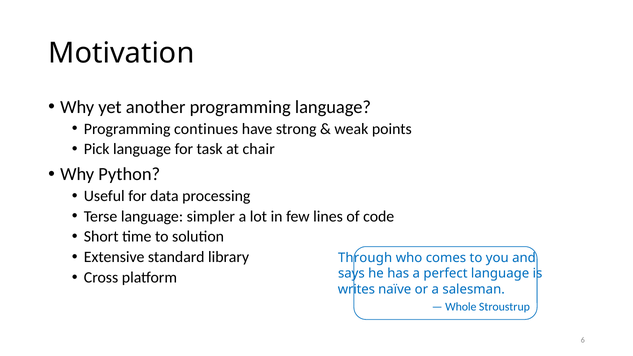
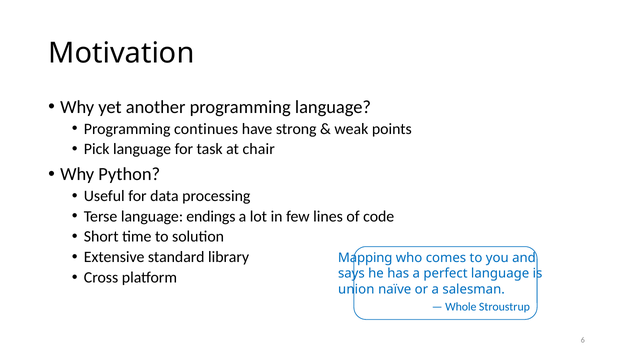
simpler: simpler -> endings (211, 216)
Through: Through -> Mapping (365, 258)
writes: writes -> union (356, 289)
